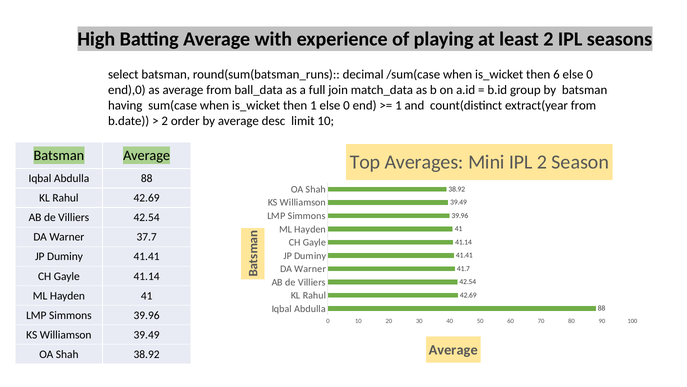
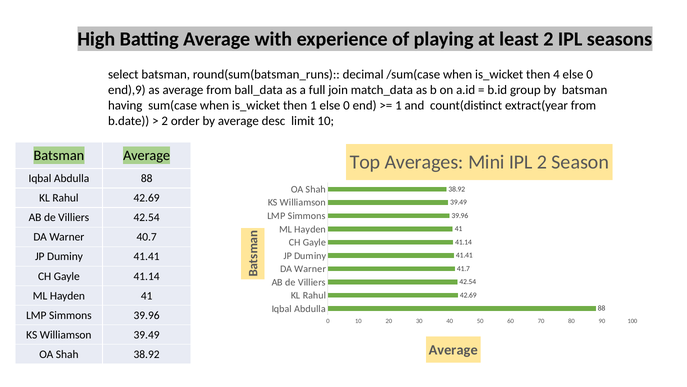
6: 6 -> 4 (556, 74)
end),0: end),0 -> end),9 (127, 90)
37.7: 37.7 -> 40.7 (147, 237)
